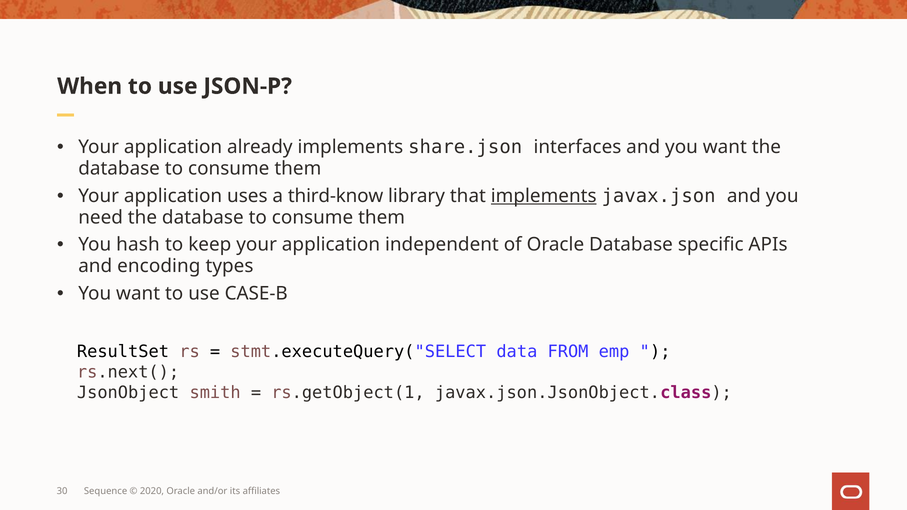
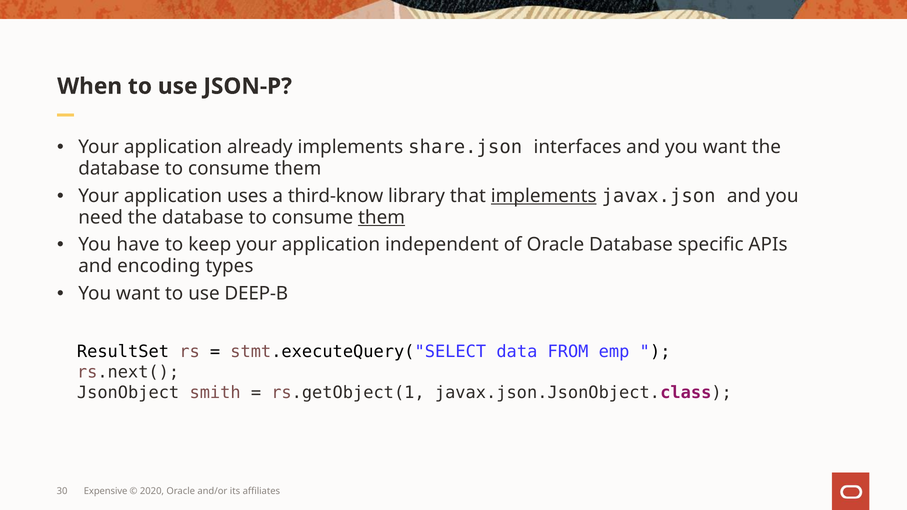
them underline: none -> present (382, 217)
hash: hash -> have (138, 245)
CASE-B: CASE-B -> DEEP-B (256, 294)
Sequence: Sequence -> Expensive (106, 491)
